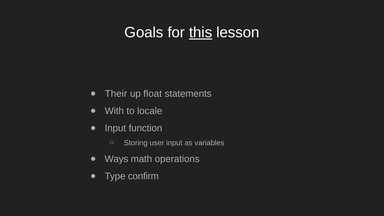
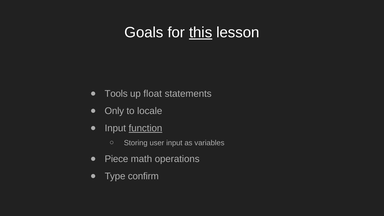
Their: Their -> Tools (116, 94)
With: With -> Only (114, 111)
function underline: none -> present (145, 128)
Ways: Ways -> Piece (116, 159)
